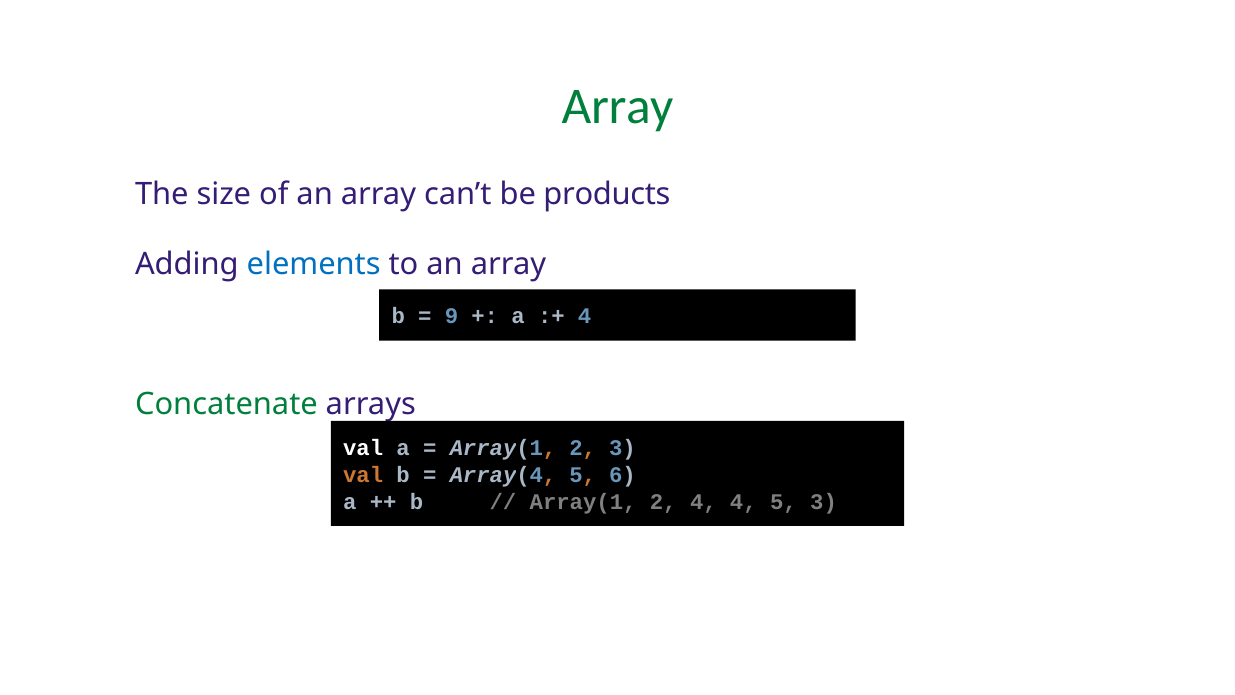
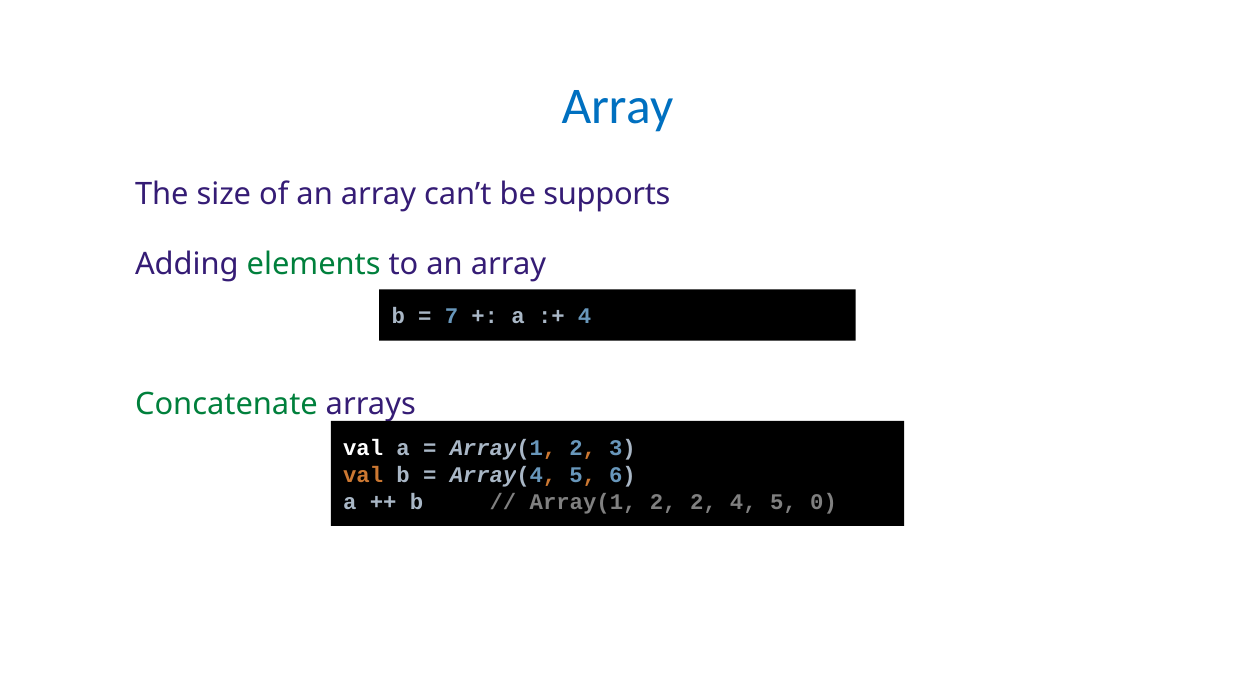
Array colour: green -> blue (618, 107)
products: products -> supports (607, 194)
elements colour: blue -> green (314, 264)
9: 9 -> 7 (451, 316)
2 4: 4 -> 2 (703, 502)
5 3: 3 -> 0 (824, 502)
